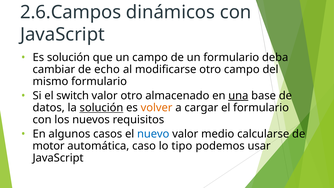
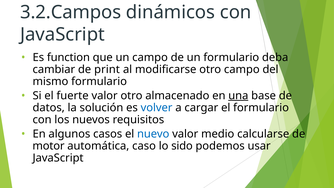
2.6.Campos: 2.6.Campos -> 3.2.Campos (71, 12)
Es solución: solución -> function (68, 57)
echo: echo -> print (107, 69)
switch: switch -> fuerte (73, 96)
solución underline: present -> none (101, 108)
volver colour: orange -> blue (157, 108)
tipo: tipo -> sido (182, 146)
